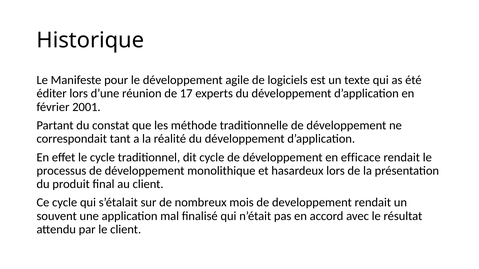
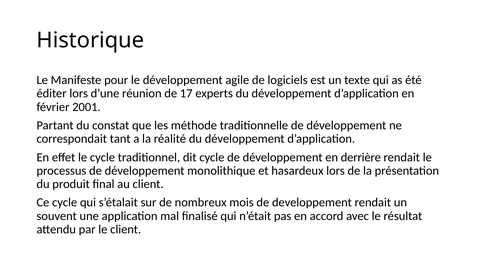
efficace: efficace -> derrière (361, 157)
